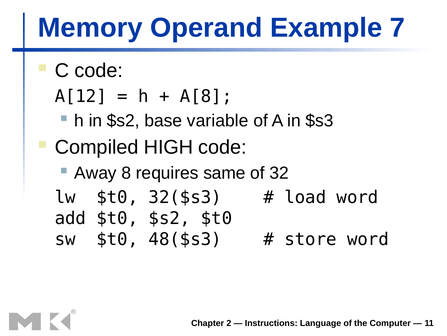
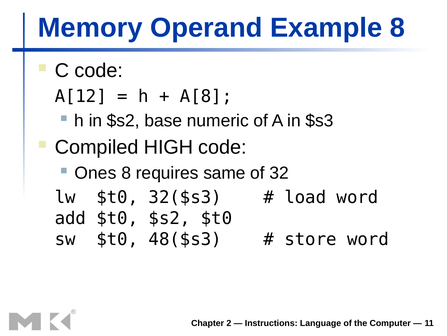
Example 7: 7 -> 8 (397, 28)
variable: variable -> numeric (218, 121)
Away: Away -> Ones (95, 173)
